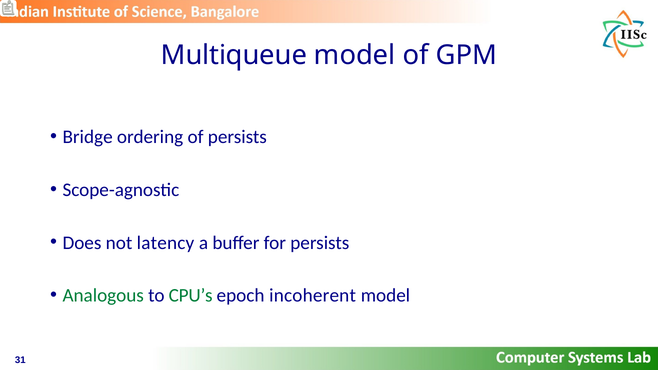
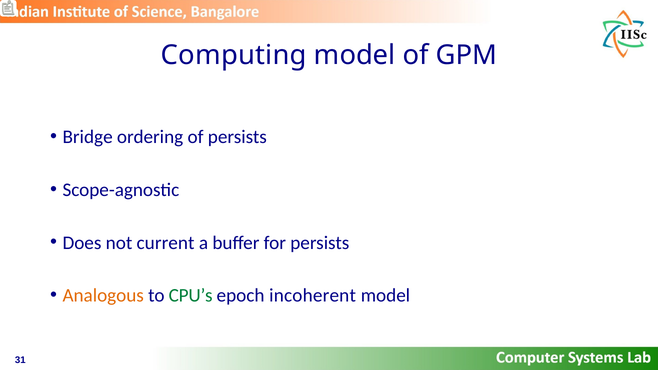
Multiqueue: Multiqueue -> Computing (234, 55)
latency: latency -> current (166, 243)
Analogous colour: green -> orange (103, 296)
